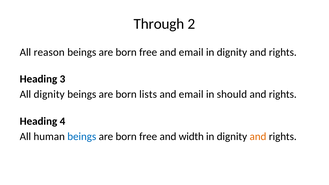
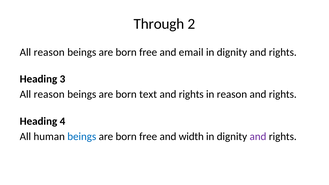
dignity: dignity -> reason (49, 94)
lists: lists -> text (148, 94)
email: email -> rights (191, 94)
in should: should -> reason (232, 94)
and colour: orange -> purple (258, 137)
